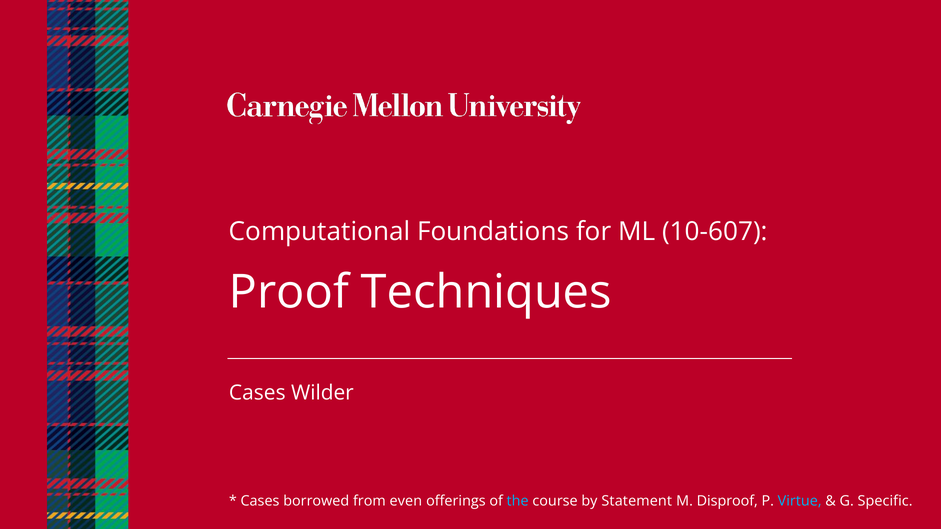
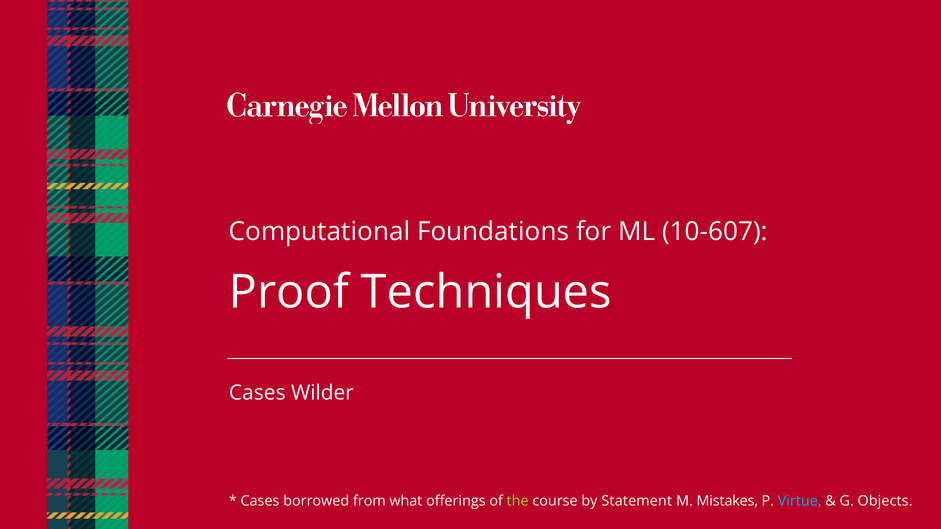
even: even -> what (406, 501)
the colour: light blue -> light green (518, 501)
Disproof: Disproof -> Mistakes (727, 501)
Specific: Specific -> Objects (885, 501)
